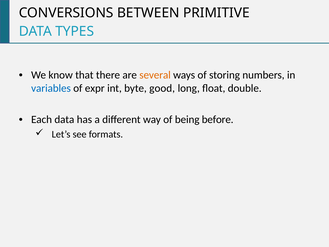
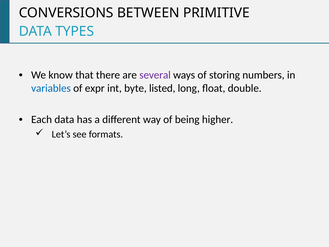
several colour: orange -> purple (155, 75)
good: good -> listed (162, 88)
before: before -> higher (218, 119)
